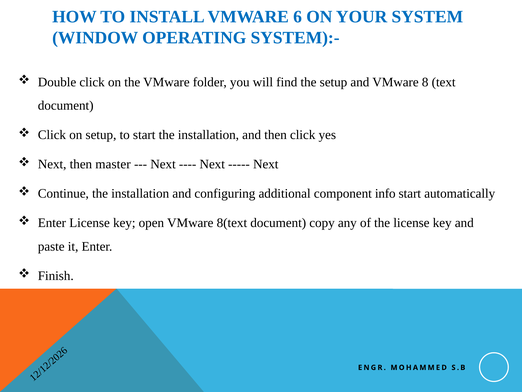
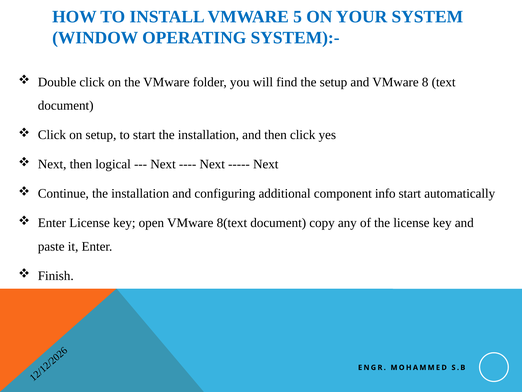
VMWARE 6: 6 -> 5 (298, 17)
master: master -> logical (113, 164)
